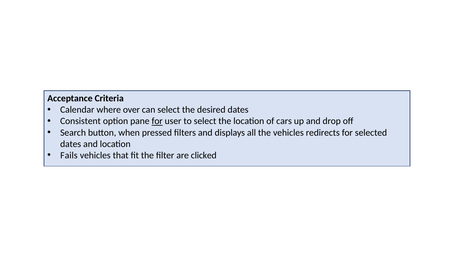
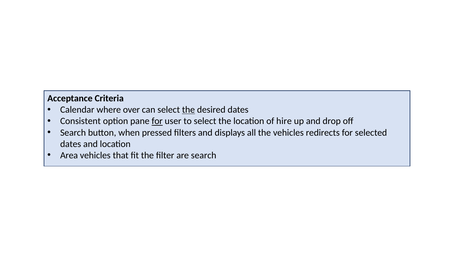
the underline: none -> present (188, 110)
cars: cars -> hire (284, 121)
Fails: Fails -> Area (69, 155)
are clicked: clicked -> search (204, 155)
